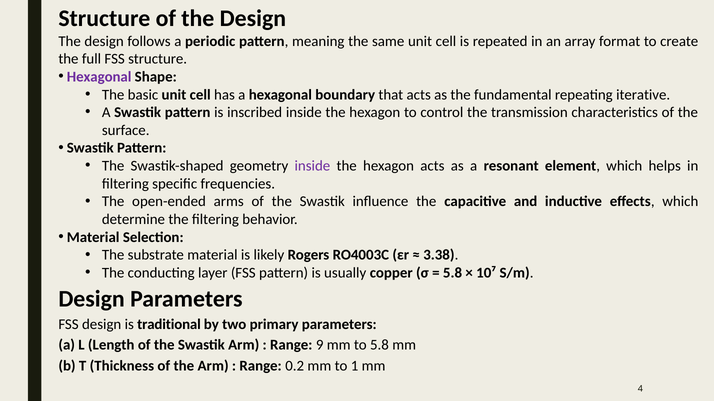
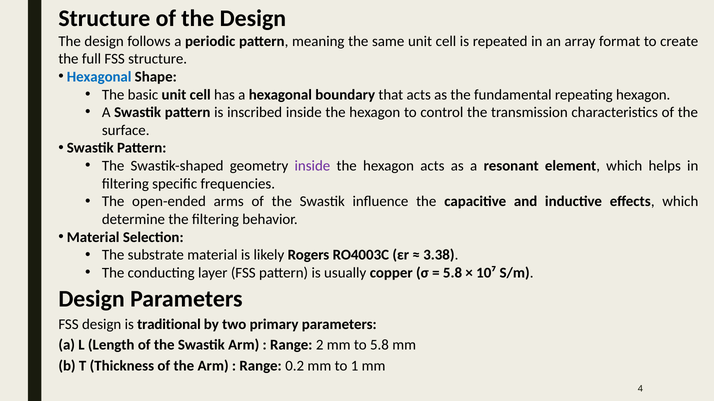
Hexagonal colour: purple -> blue (99, 77)
repeating iterative: iterative -> hexagon (643, 95)
9: 9 -> 2 (320, 346)
